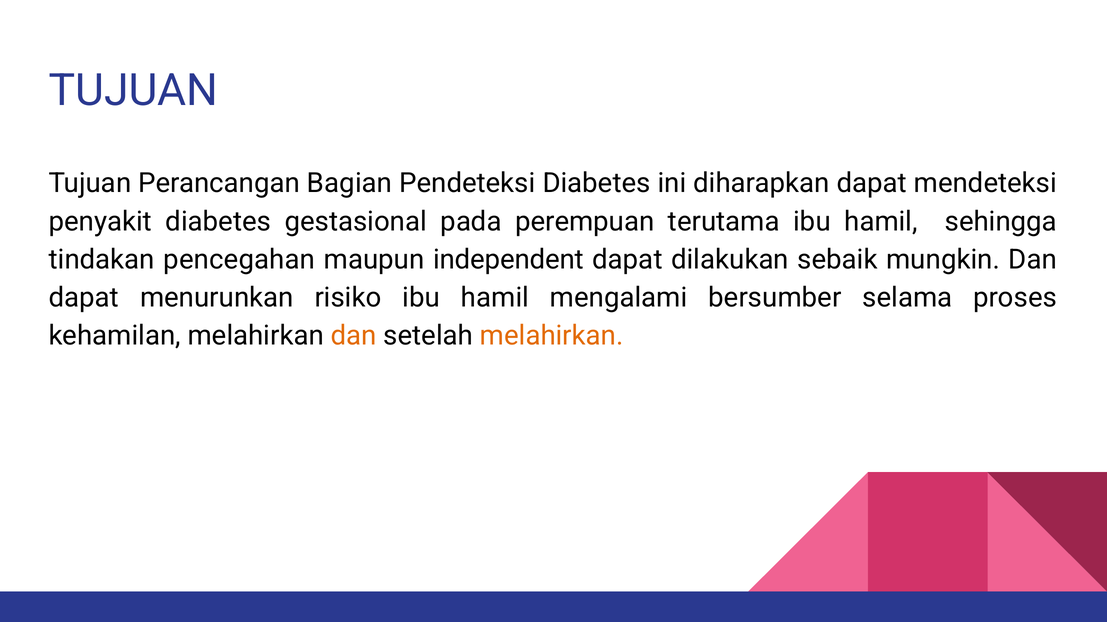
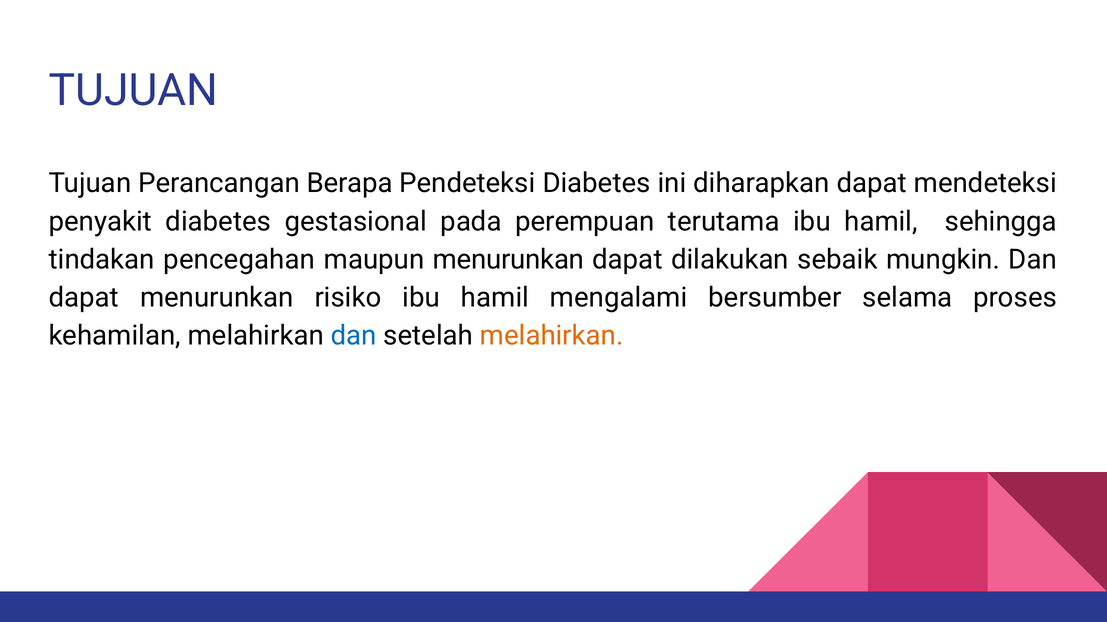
Bagian: Bagian -> Berapa (350, 183)
maupun independent: independent -> menurunkan (509, 260)
dan colour: orange -> blue (354, 336)
